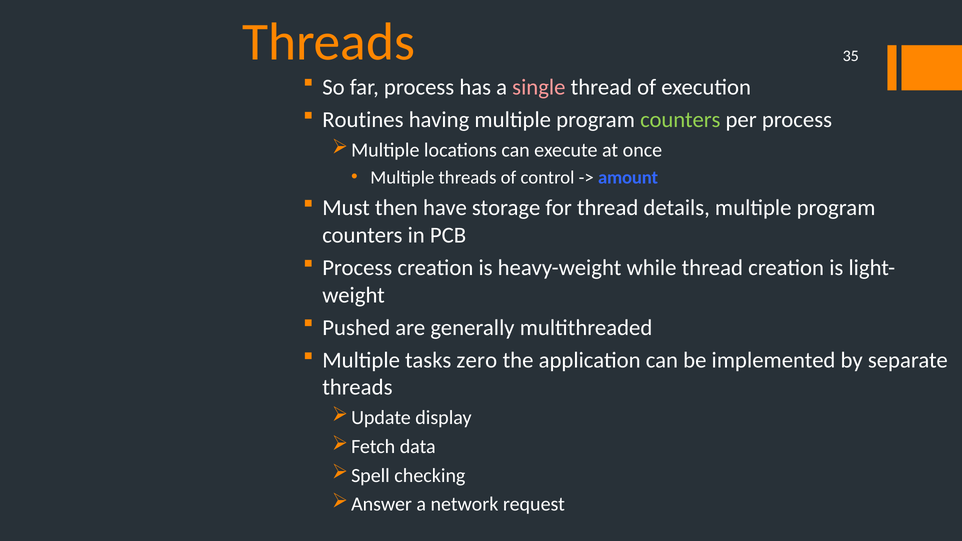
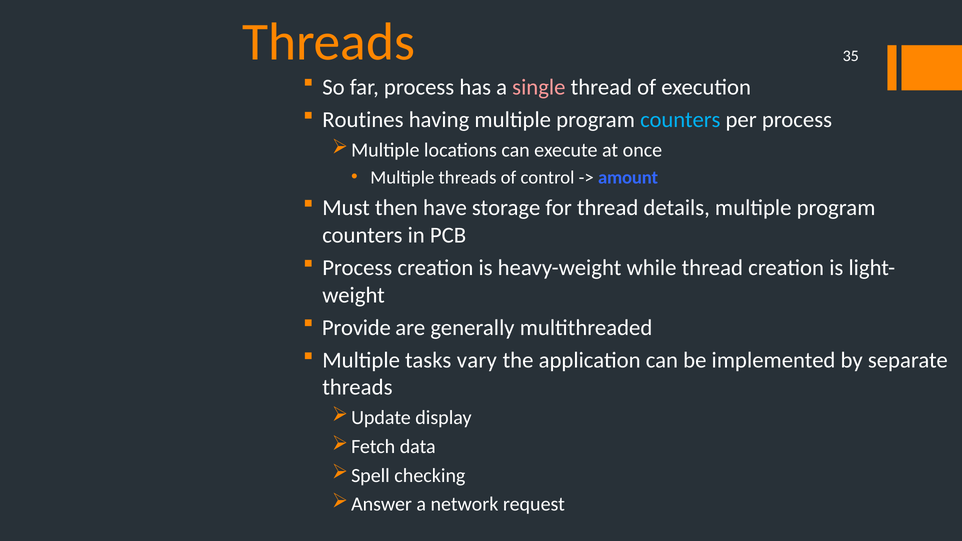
counters colour: light green -> light blue (680, 120)
Pushed: Pushed -> Provide (356, 328)
zero: zero -> vary (477, 360)
